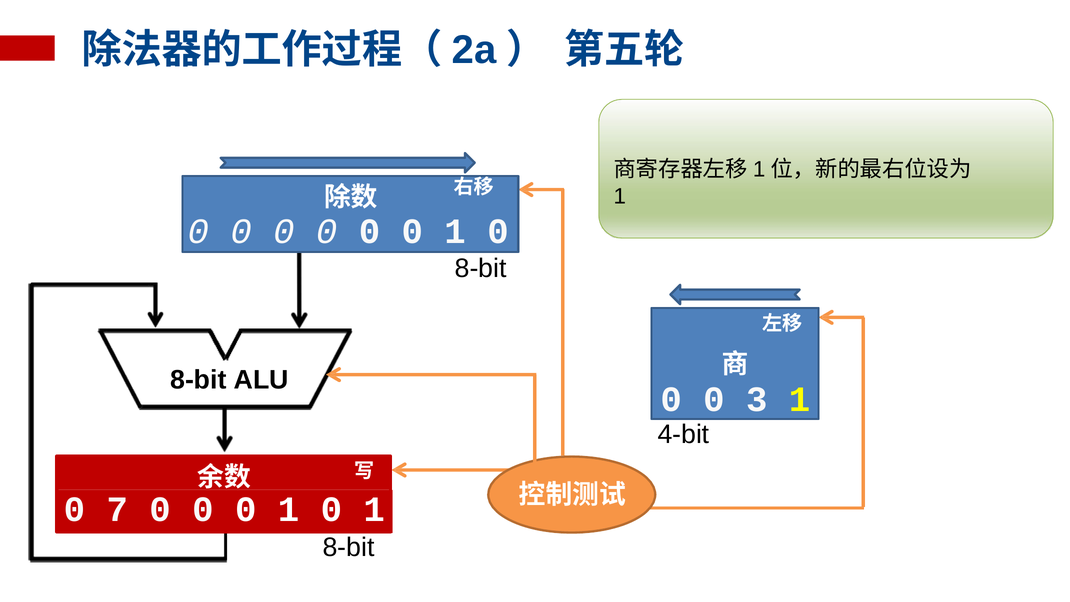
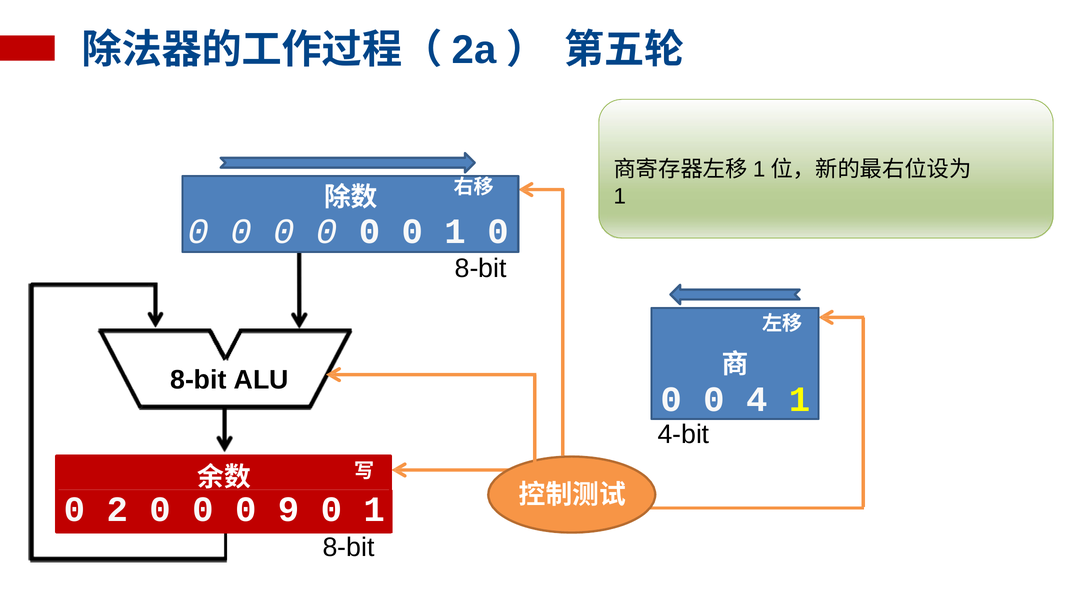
3: 3 -> 4 (757, 399)
7: 7 -> 2 (117, 510)
1: 1 -> 9 (289, 510)
